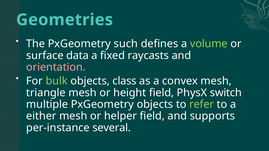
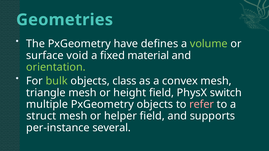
such: such -> have (126, 44)
data: data -> void (77, 56)
raycasts: raycasts -> material (148, 56)
orientation colour: pink -> light green (56, 67)
refer colour: light green -> pink (202, 105)
either: either -> struct (41, 116)
